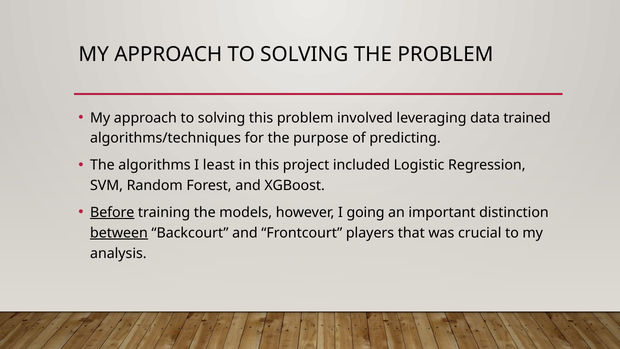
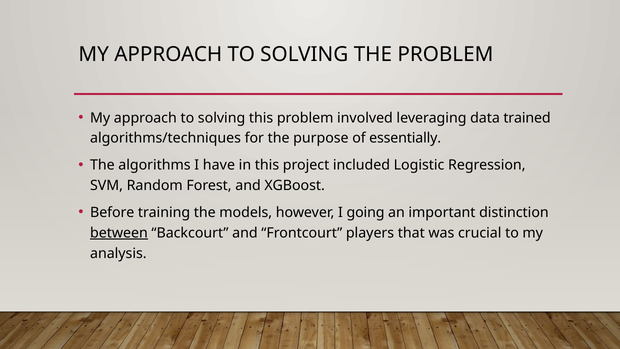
predicting: predicting -> essentially (405, 138)
least: least -> have (219, 165)
Before underline: present -> none (112, 212)
